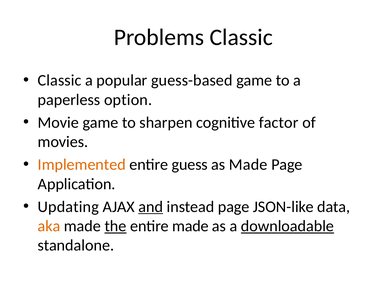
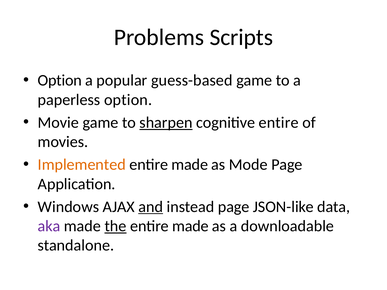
Problems Classic: Classic -> Scripts (241, 37)
Classic: Classic -> Option (60, 80)
sharpen underline: none -> present (166, 123)
cognitive factor: factor -> entire (279, 123)
guess: guess -> made (190, 165)
as Made: Made -> Mode (248, 165)
Updating: Updating -> Windows (68, 207)
aka colour: orange -> purple (49, 226)
downloadable underline: present -> none (287, 226)
